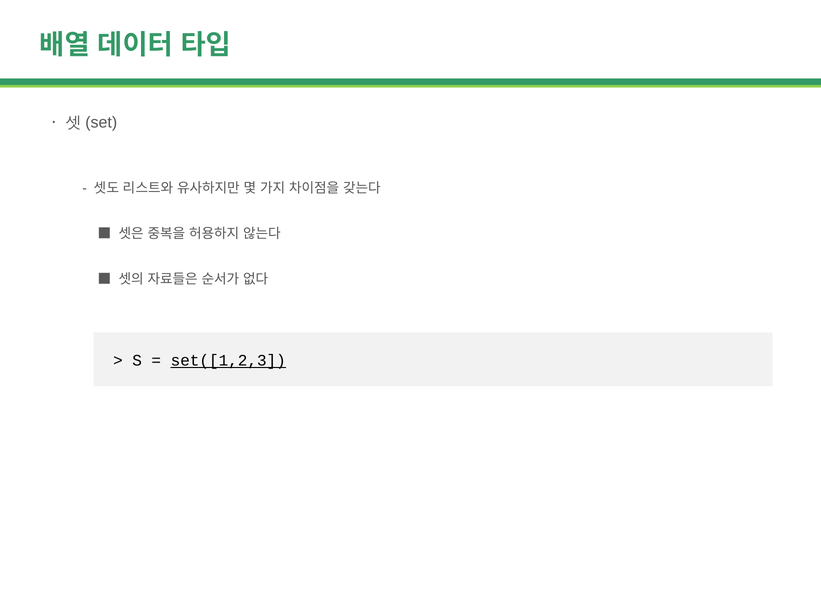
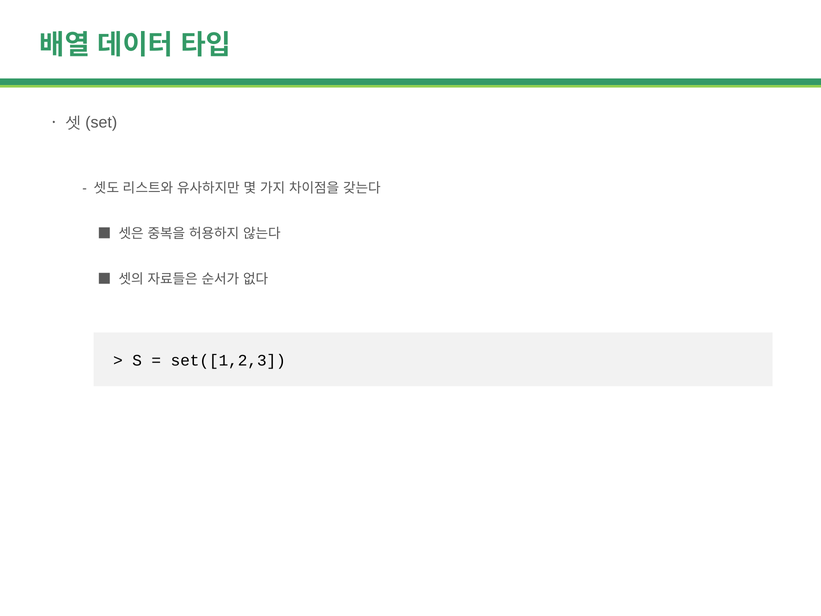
set([1,2,3 underline: present -> none (228, 360)
